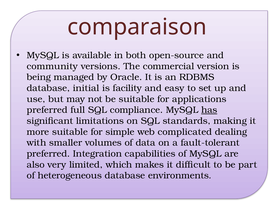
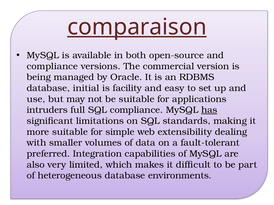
comparaison underline: none -> present (137, 27)
community: community -> compliance (52, 66)
preferred: preferred -> intruders (47, 110)
complicated: complicated -> extensibility (185, 132)
